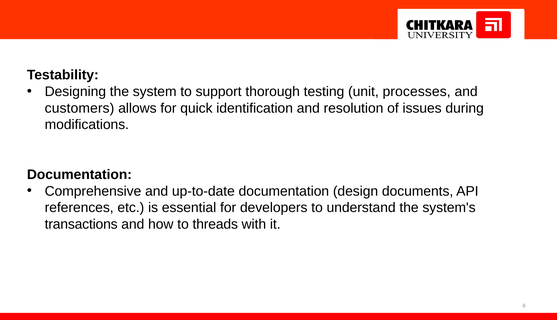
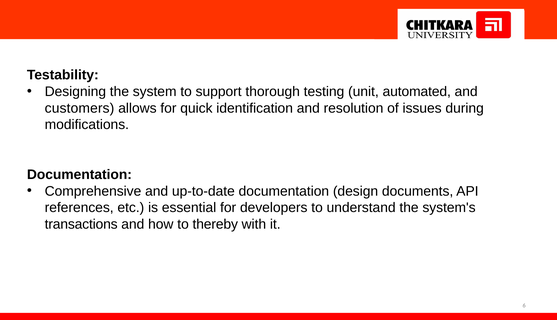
processes: processes -> automated (417, 92)
threads: threads -> thereby (215, 224)
